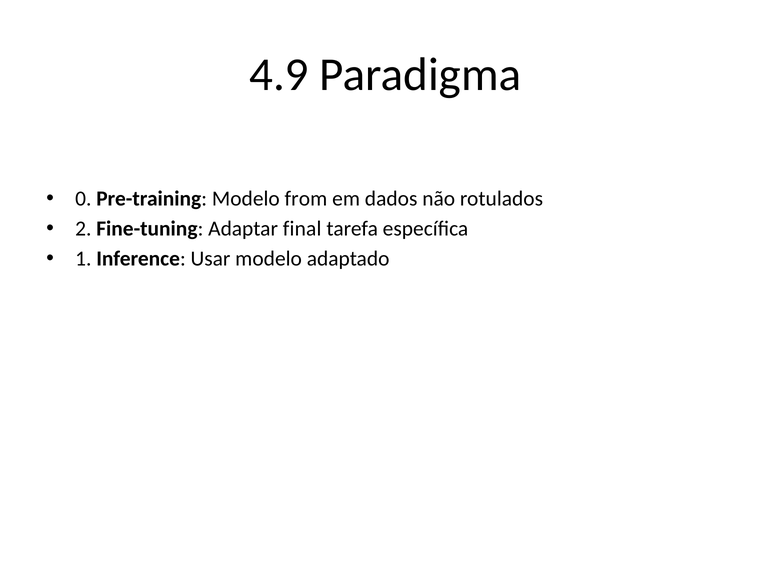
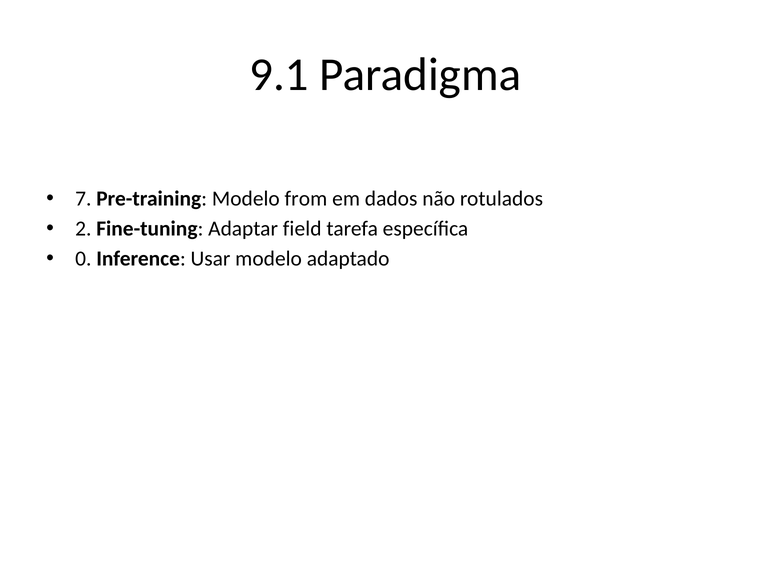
4.9: 4.9 -> 9.1 (279, 75)
0: 0 -> 7 (83, 199)
final: final -> field (302, 229)
1: 1 -> 0 (83, 259)
